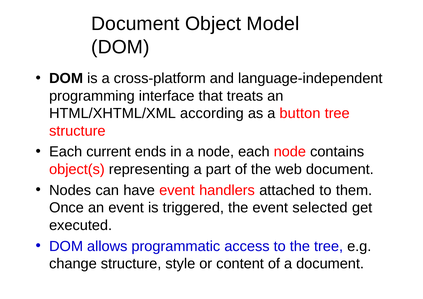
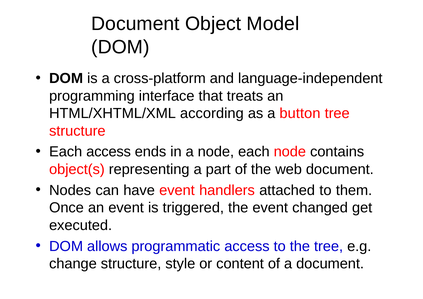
Each current: current -> access (109, 152)
selected: selected -> changed (320, 208)
